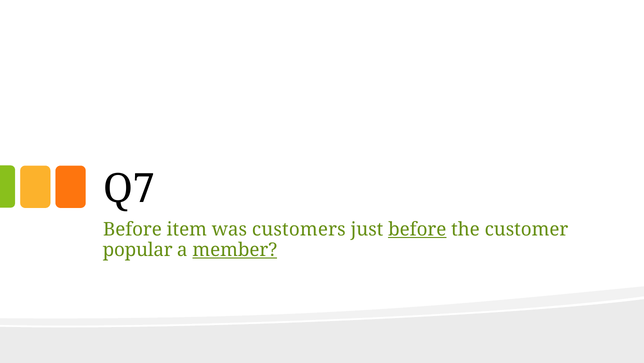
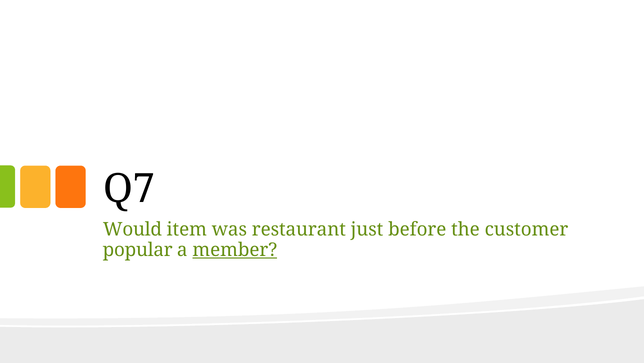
Before: Before -> Would (133, 229)
customers: customers -> restaurant (299, 229)
before underline: present -> none (417, 229)
